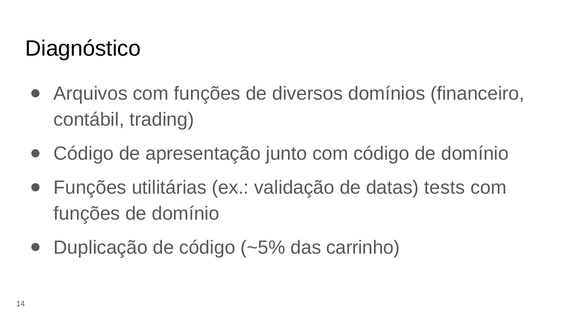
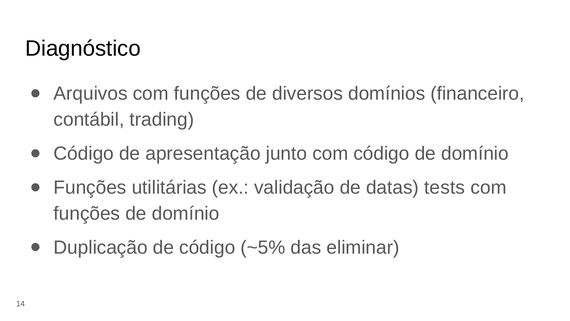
carrinho: carrinho -> eliminar (363, 247)
